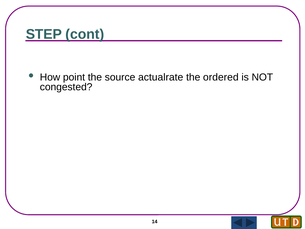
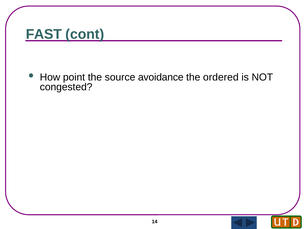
STEP: STEP -> FAST (44, 34)
actualrate: actualrate -> avoidance (161, 77)
